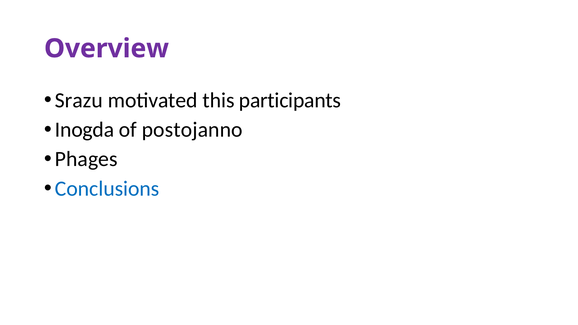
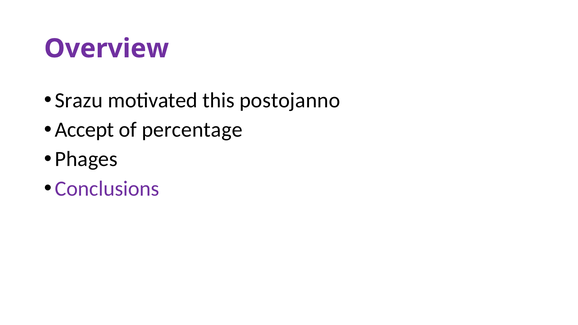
participants: participants -> postojanno (290, 100)
Inogda: Inogda -> Accept (85, 130)
postojanno: postojanno -> percentage (192, 130)
Conclusions colour: blue -> purple (107, 189)
